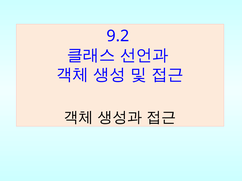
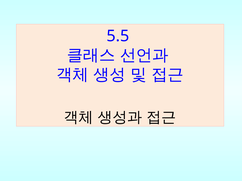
9.2: 9.2 -> 5.5 (118, 36)
